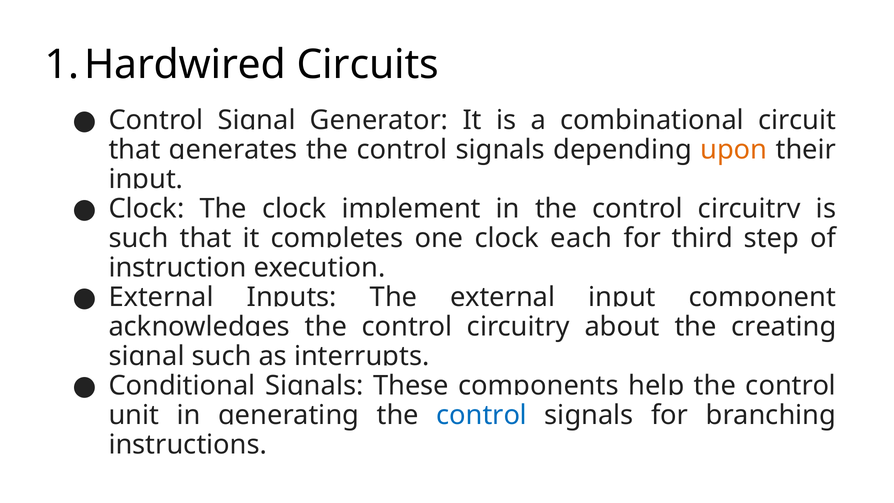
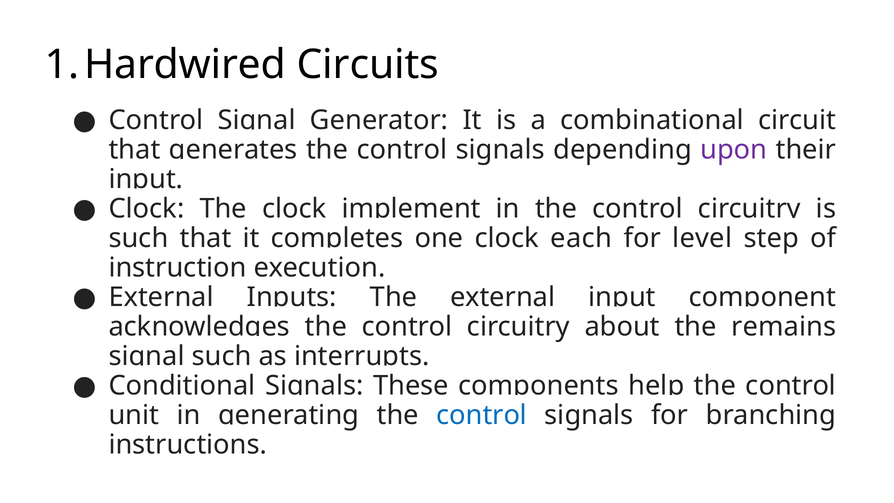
upon colour: orange -> purple (734, 150)
third: third -> level (702, 238)
creating: creating -> remains (784, 327)
